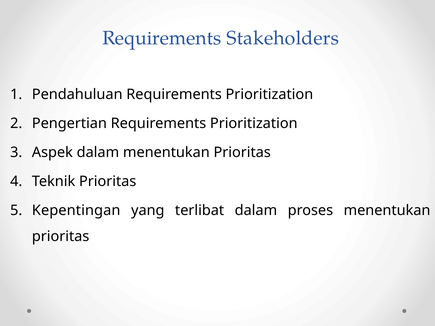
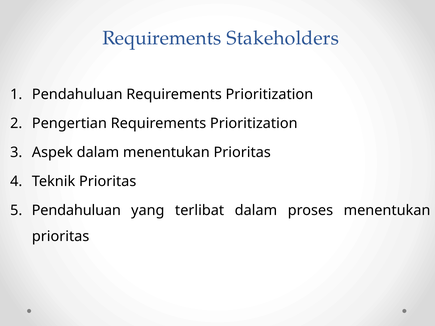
Kepentingan: Kepentingan -> Pendahuluan (76, 211)
